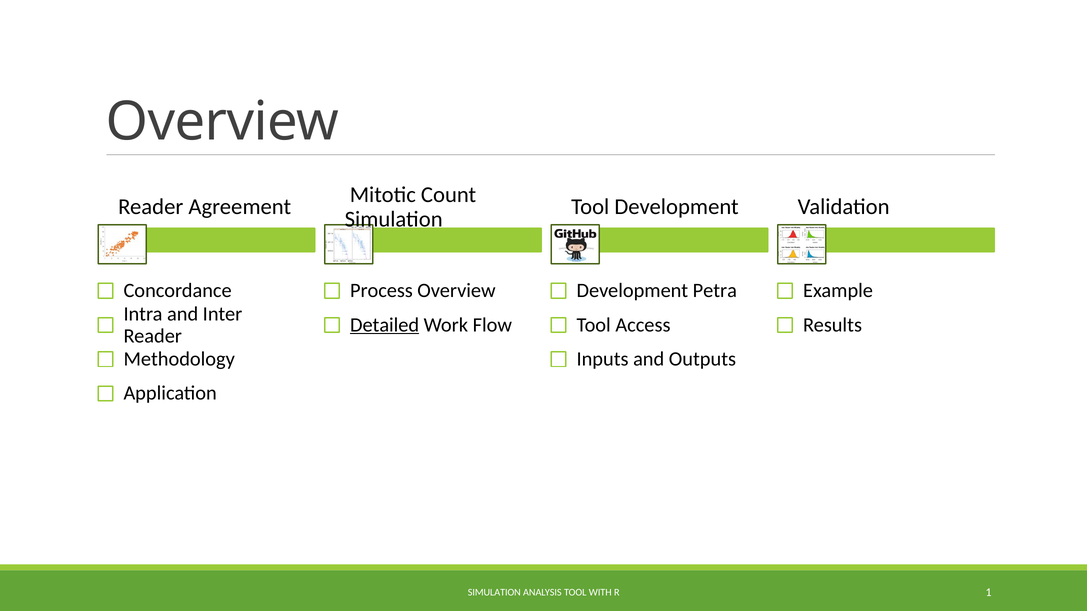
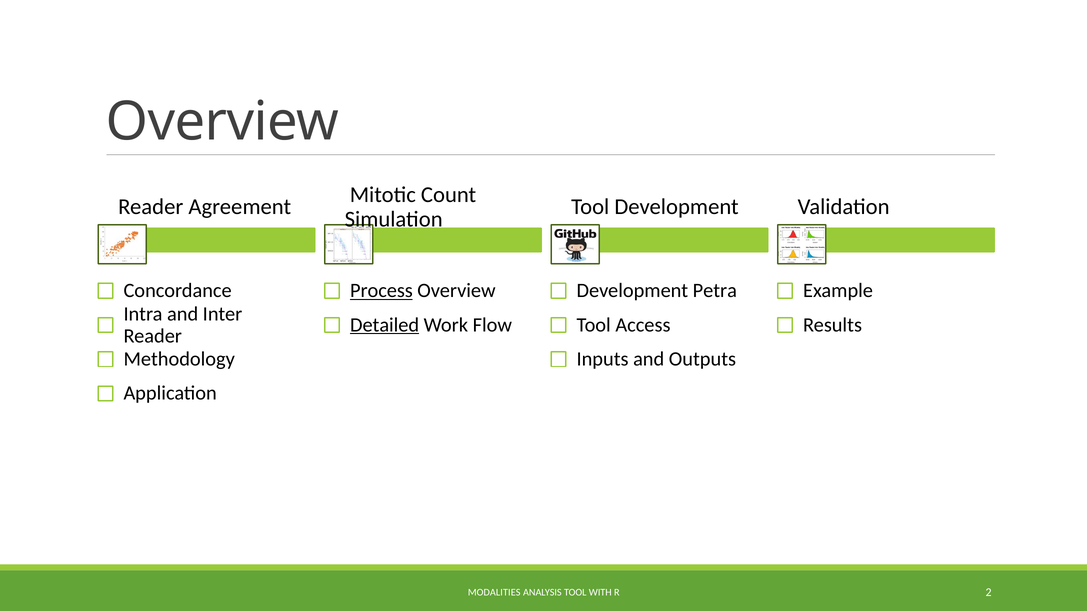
Process underline: none -> present (381, 291)
SIMULATION: SIMULATION -> MODALITIES (494, 593)
1: 1 -> 2 (989, 593)
